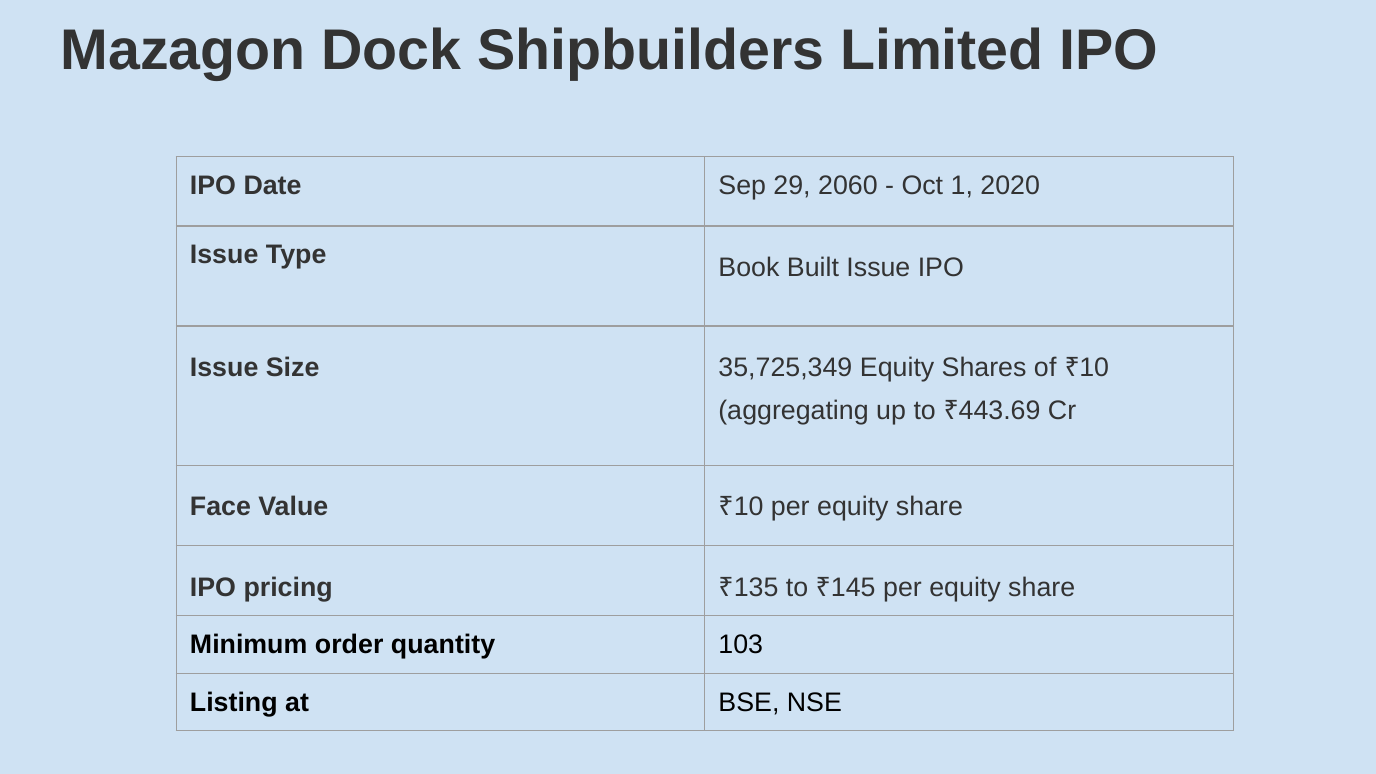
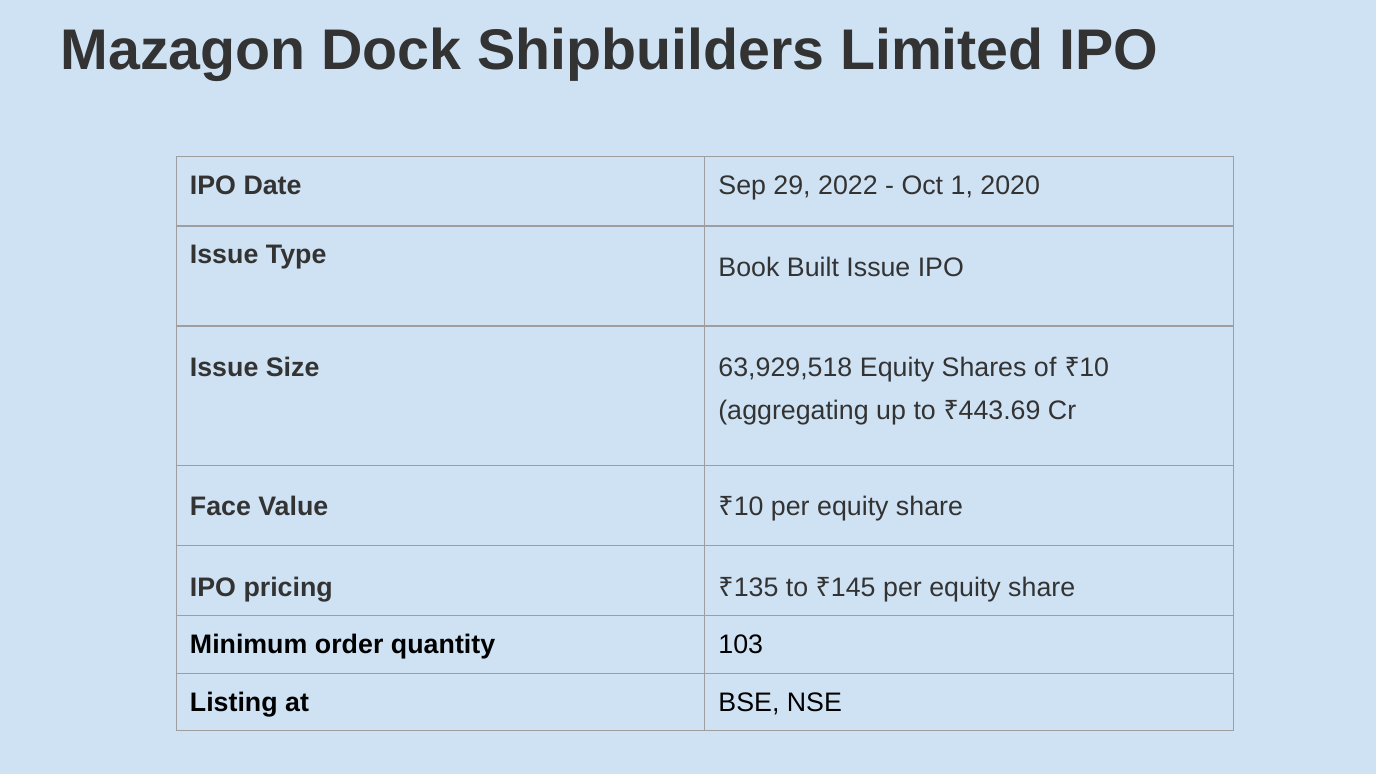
2060: 2060 -> 2022 (848, 186)
35,725,349: 35,725,349 -> 63,929,518 (785, 368)
